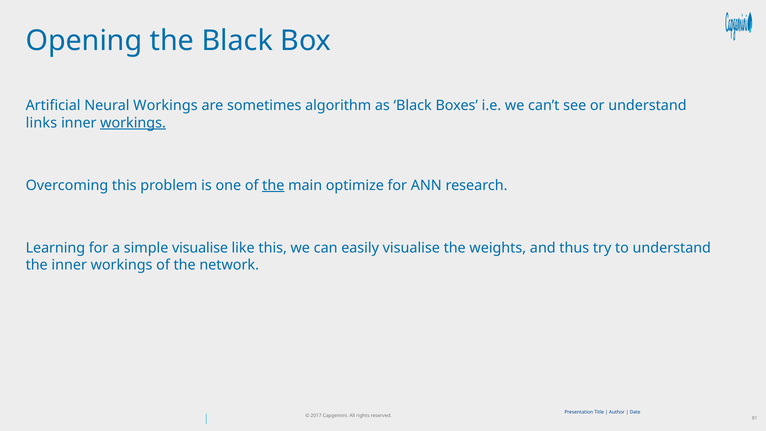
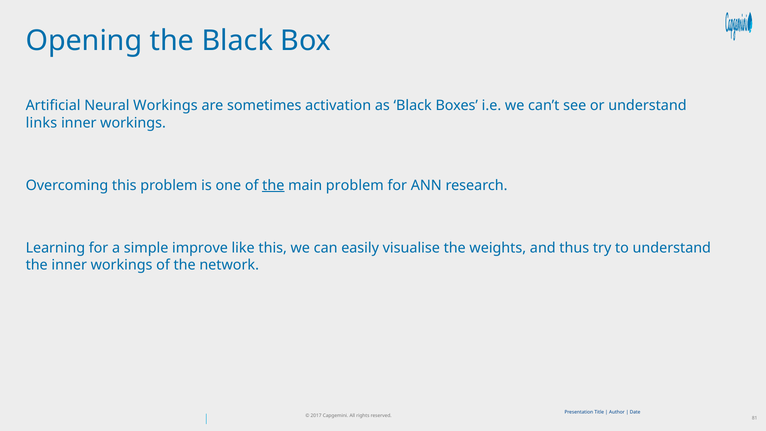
algorithm: algorithm -> activation (338, 106)
workings underline: present -> none (133, 123)
main optimize: optimize -> problem (355, 185)
simple visualise: visualise -> improve (200, 248)
